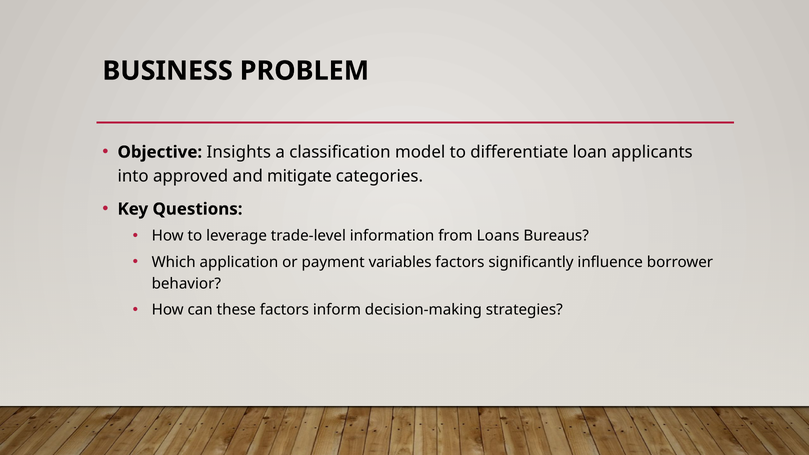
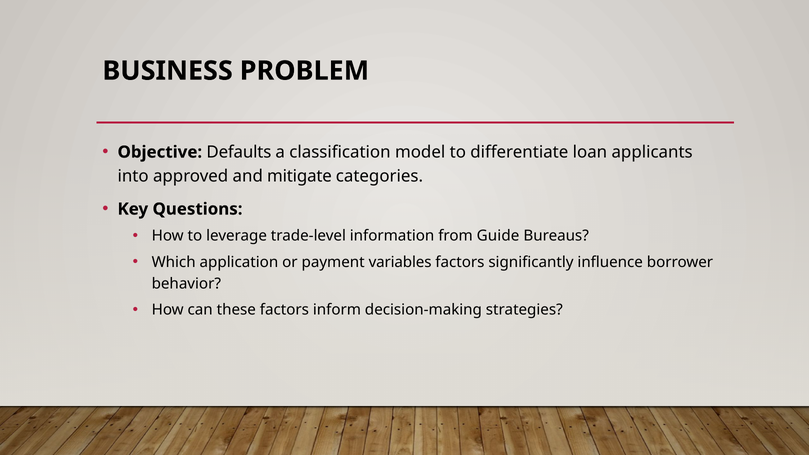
Insights: Insights -> Defaults (239, 152)
Loans: Loans -> Guide (498, 236)
